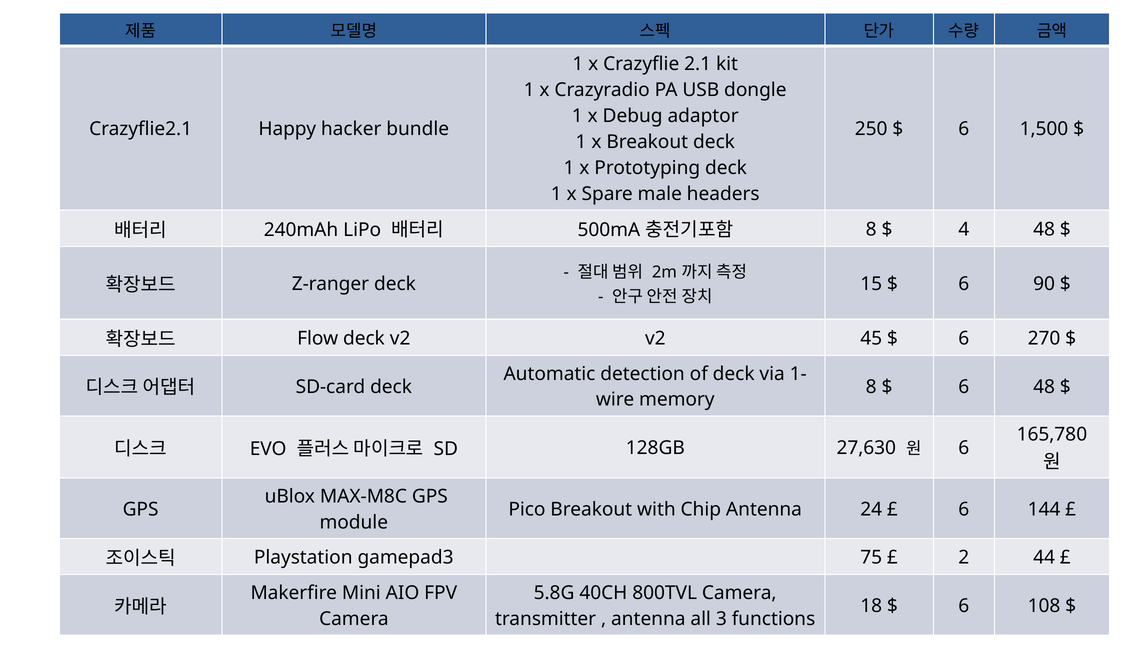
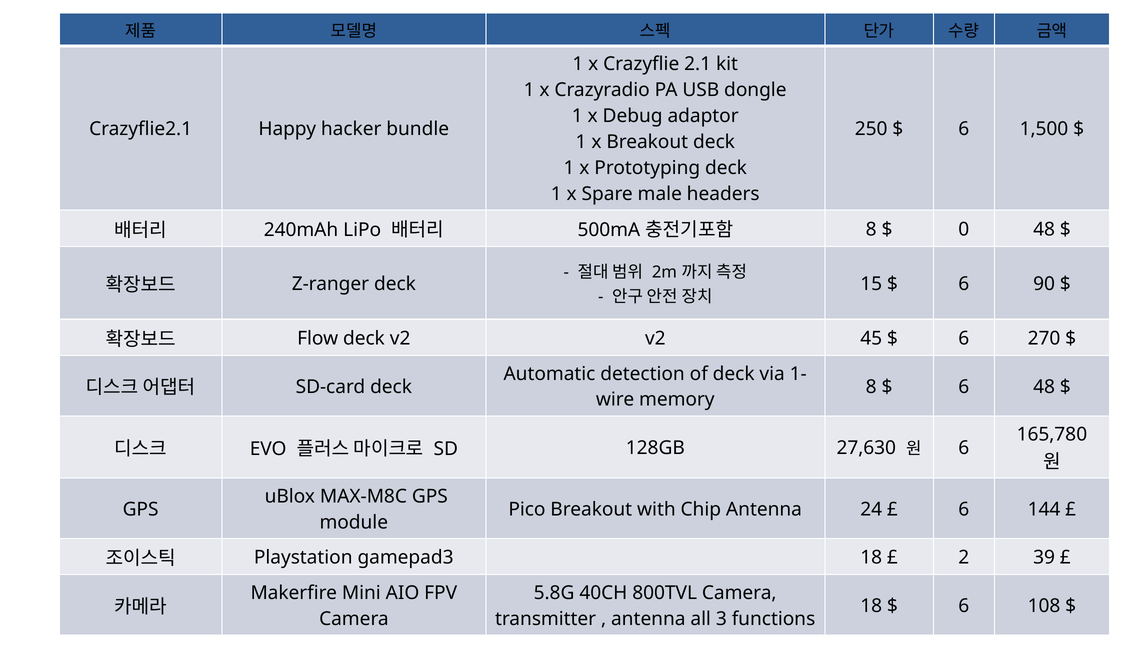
4: 4 -> 0 (964, 230)
gamepad3 75: 75 -> 18 (871, 558)
44: 44 -> 39 (1044, 558)
